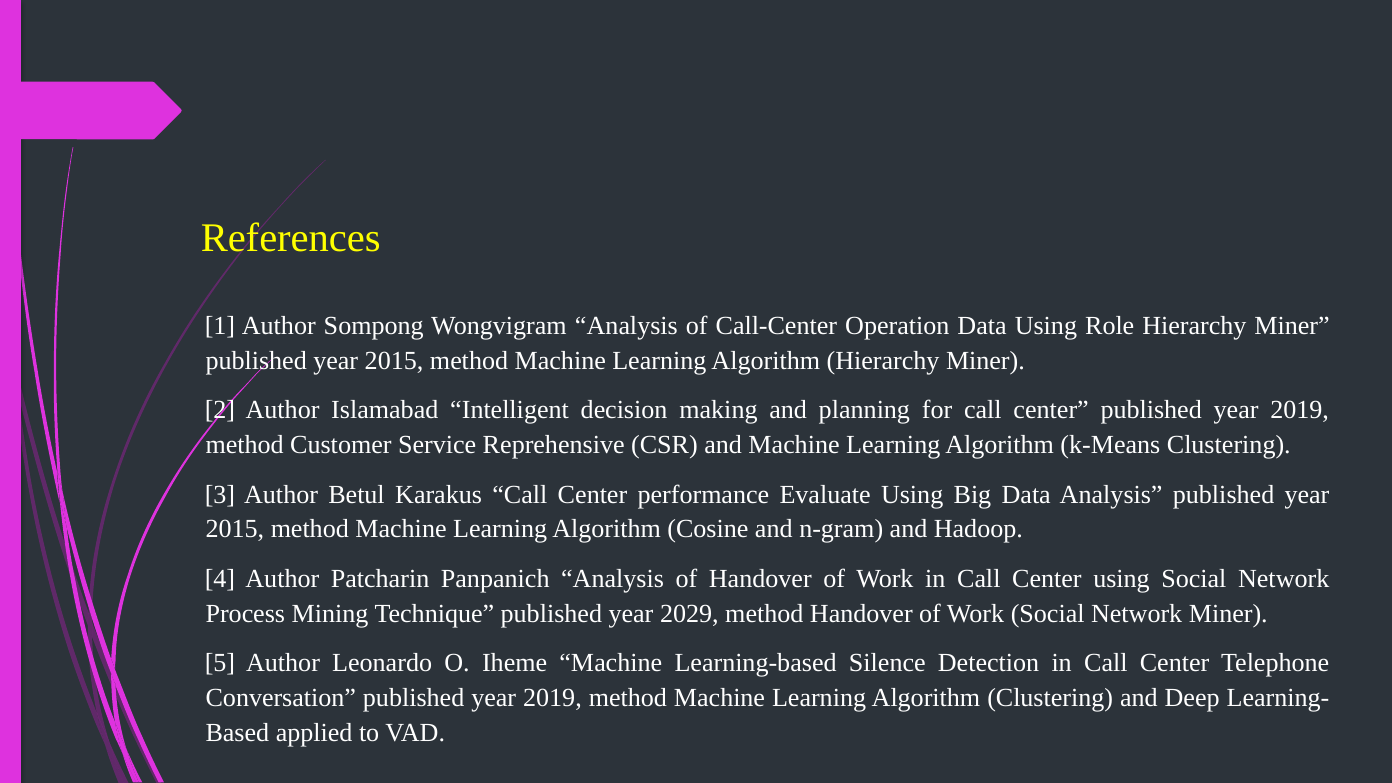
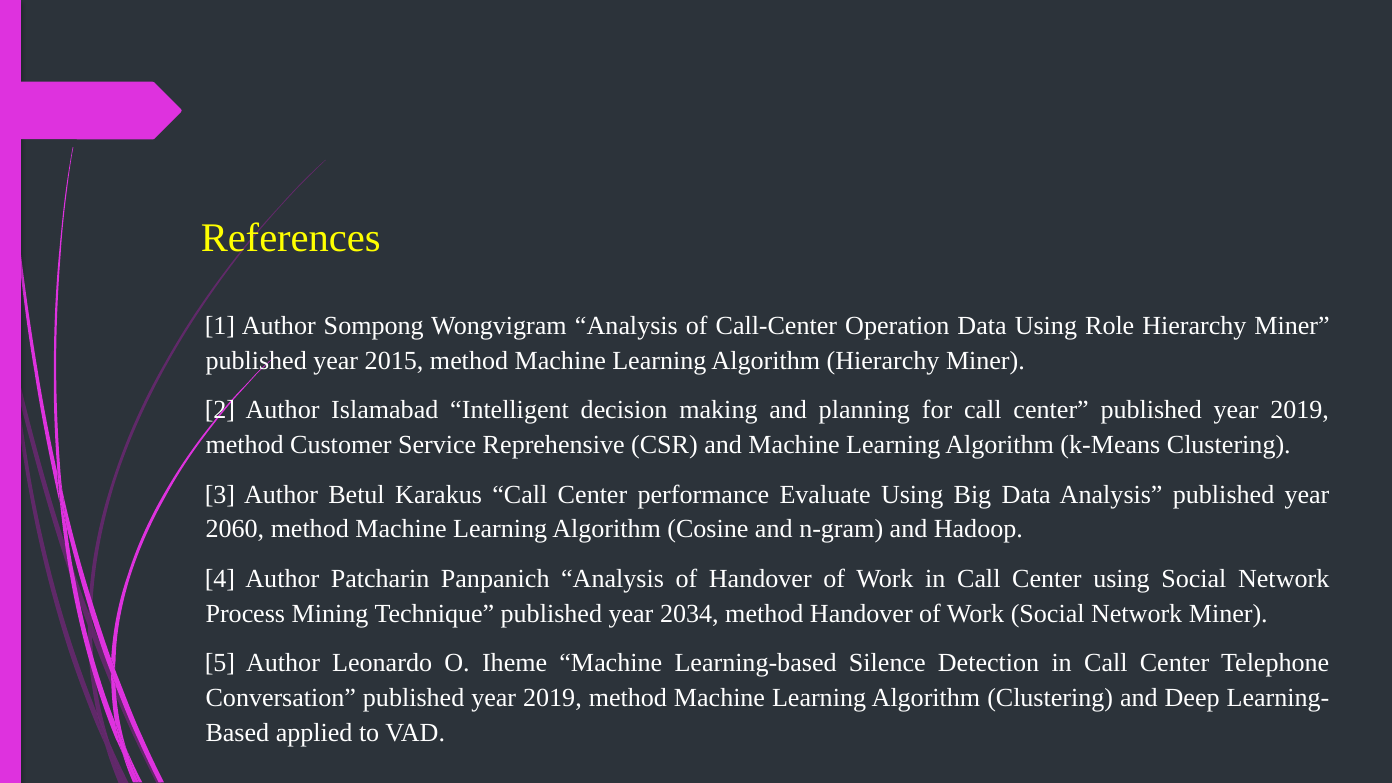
2015: 2015 -> 2060 (235, 529)
2029: 2029 -> 2034 (689, 614)
